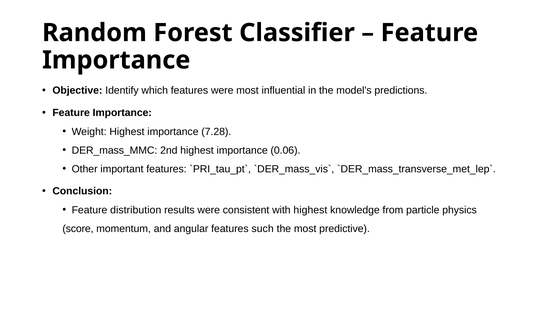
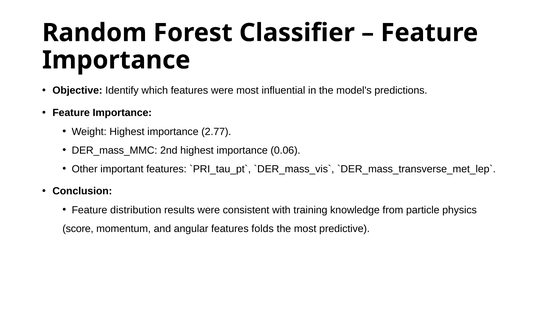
7.28: 7.28 -> 2.77 (216, 131)
with highest: highest -> training (310, 210)
such: such -> folds (263, 228)
